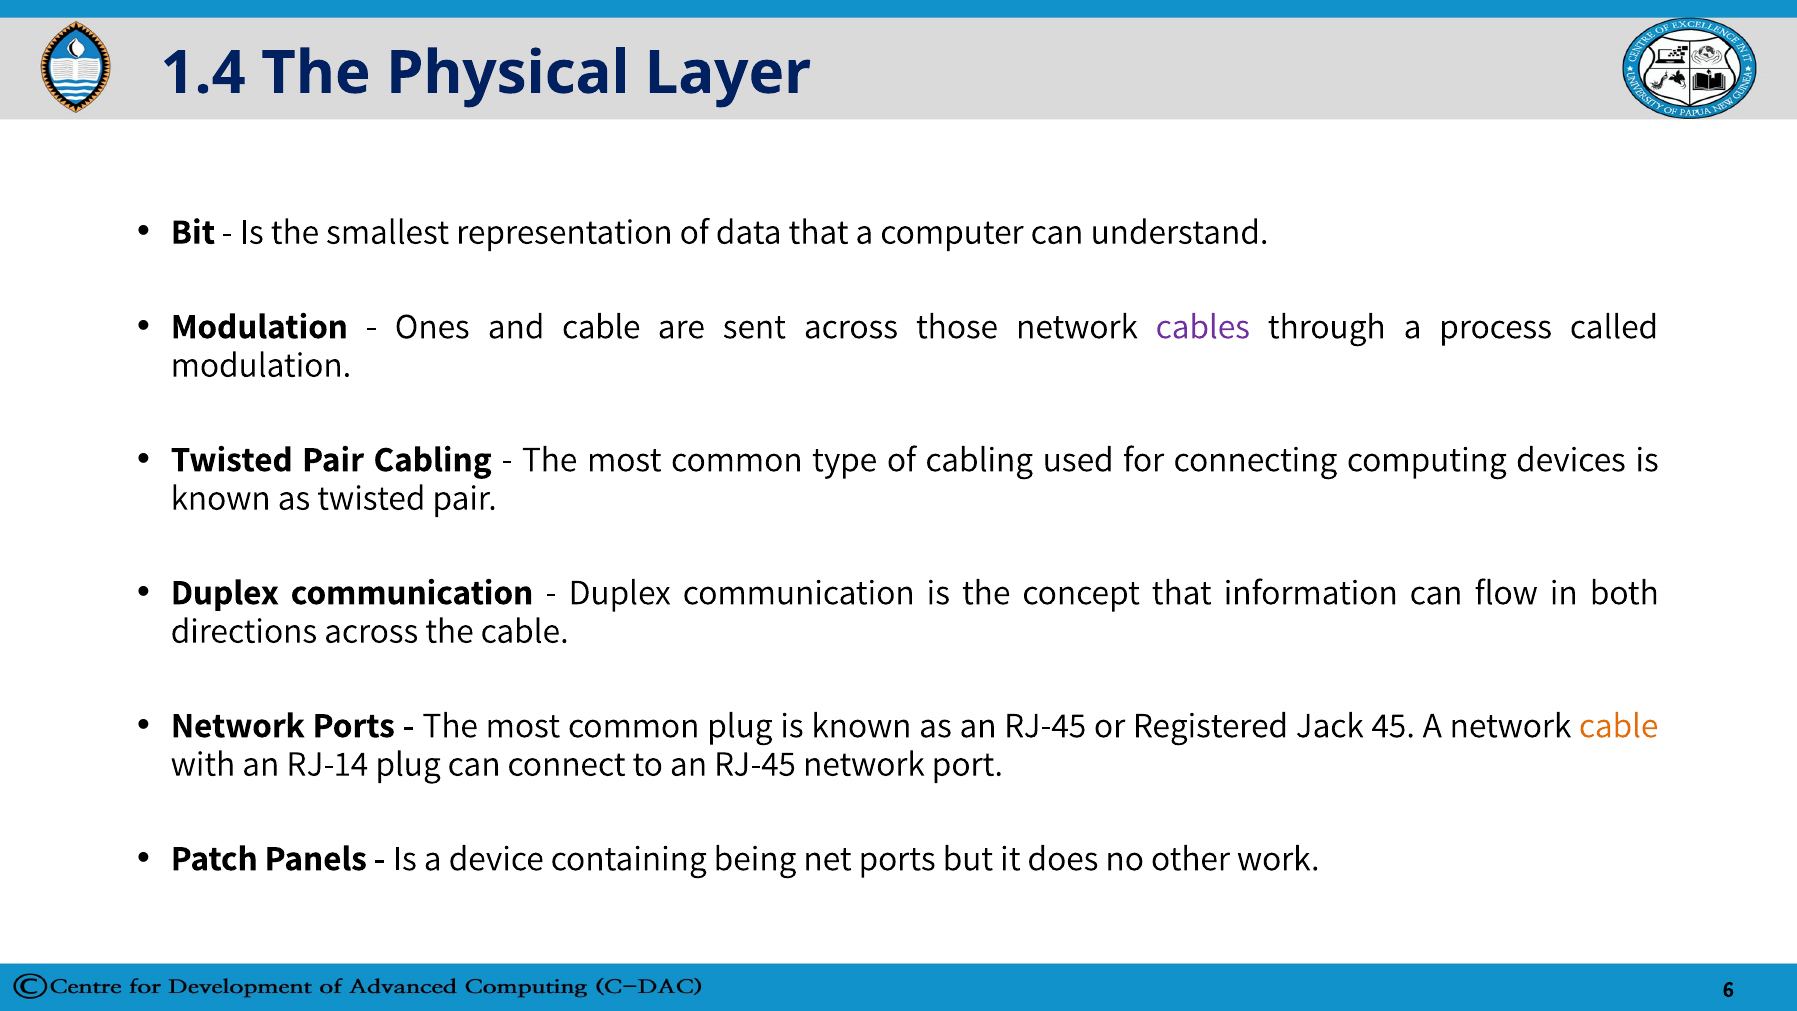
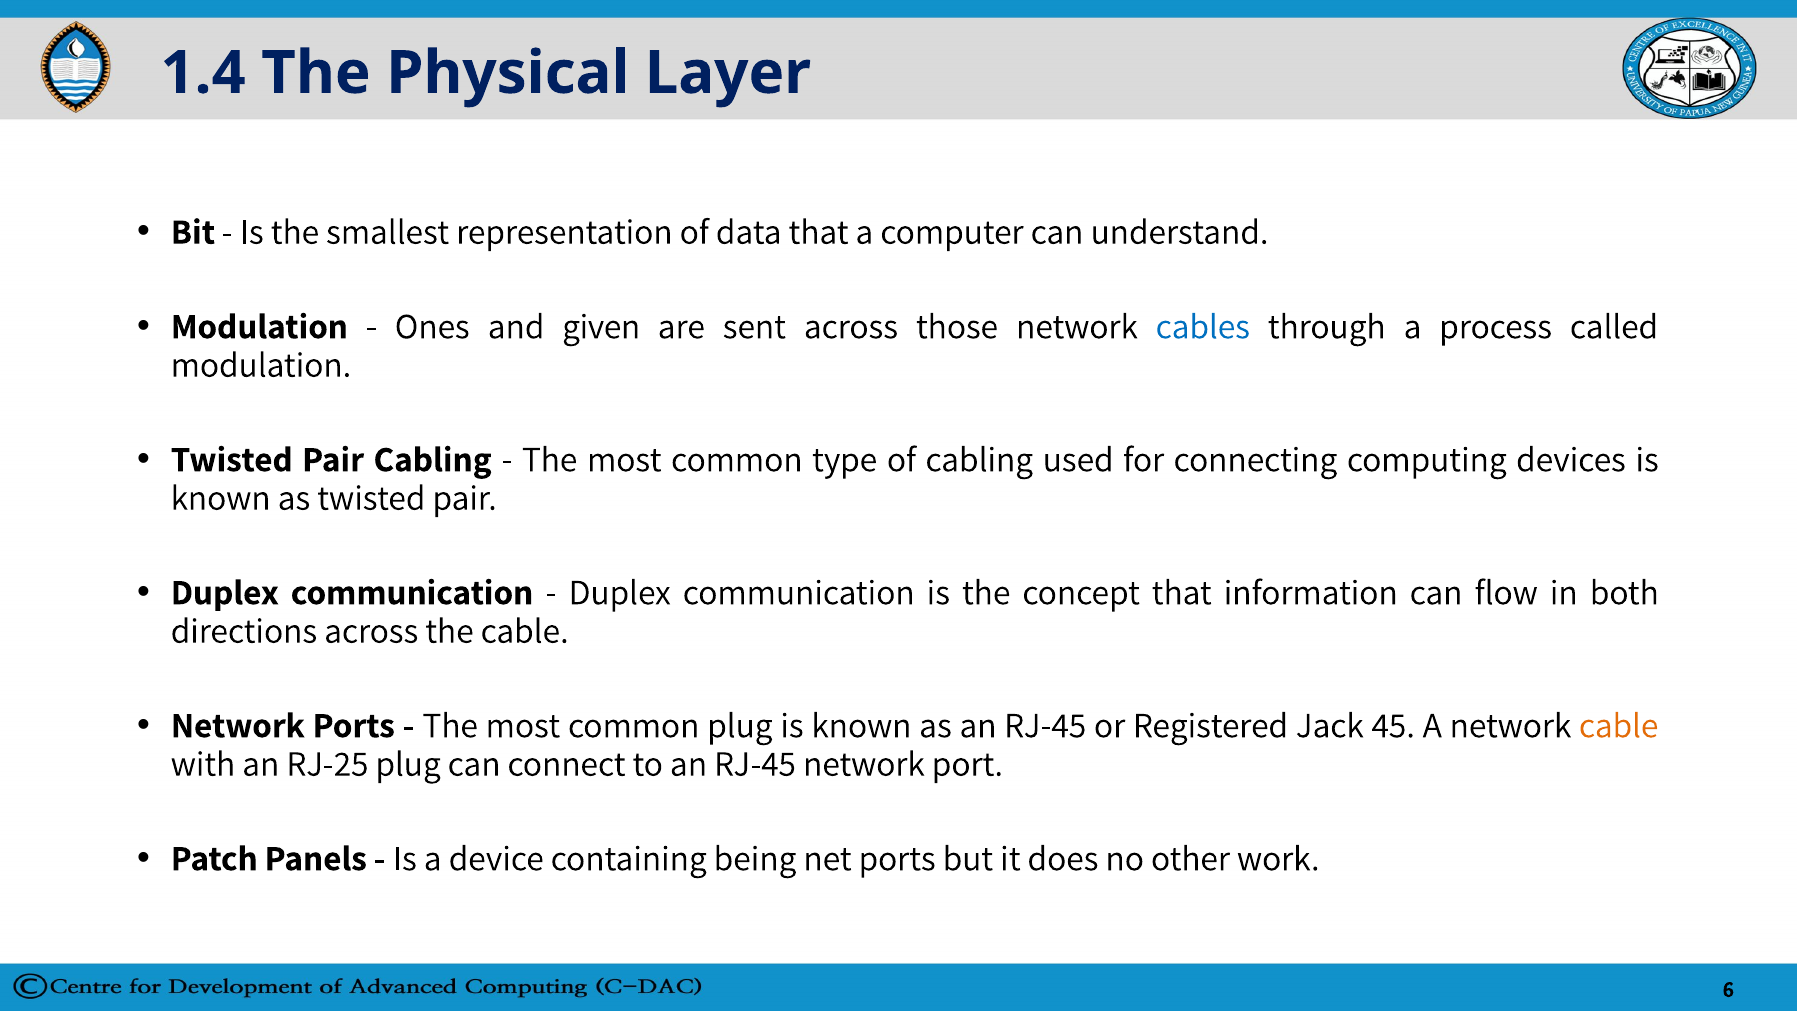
and cable: cable -> given (601, 326)
cables colour: purple -> blue (1203, 326)
RJ‐14: RJ‐14 -> RJ‐25 (327, 764)
